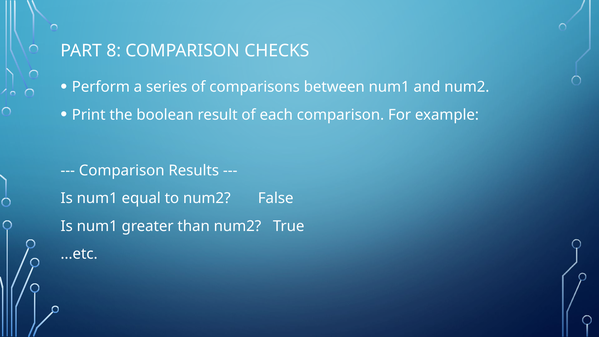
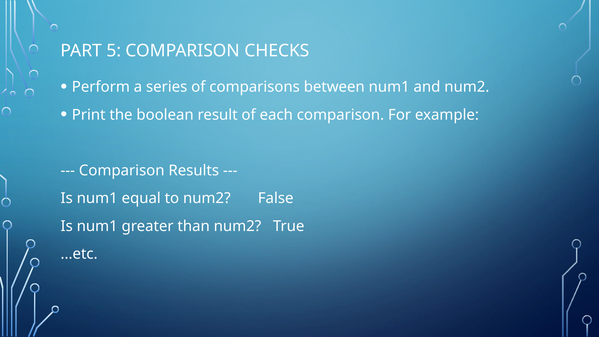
8: 8 -> 5 (114, 51)
